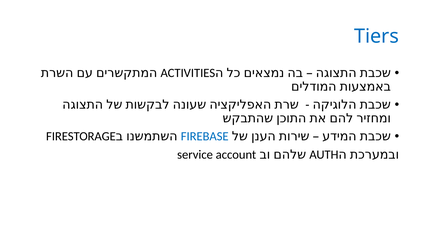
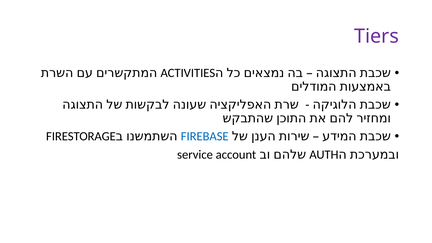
Tiers colour: blue -> purple (377, 36)
